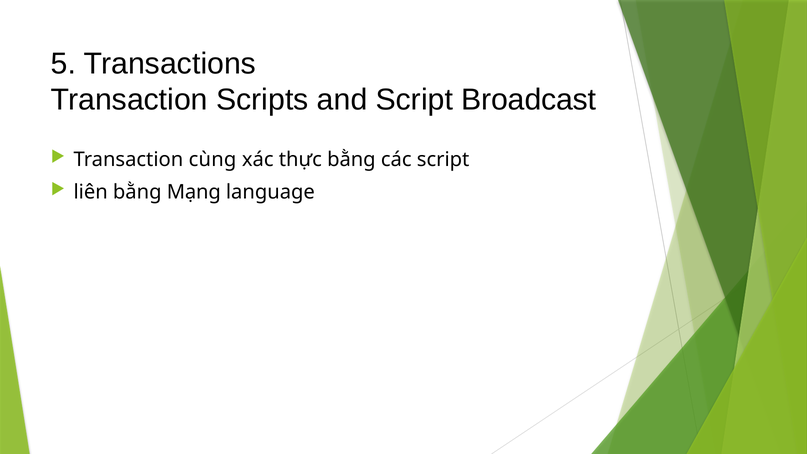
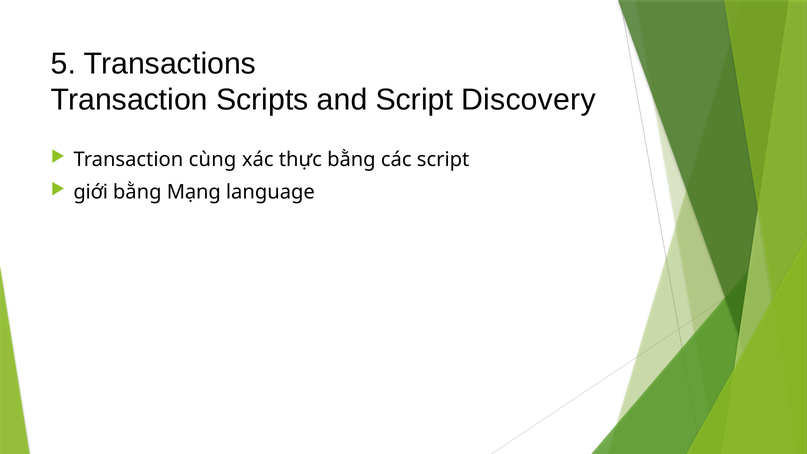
Broadcast: Broadcast -> Discovery (529, 100)
liên: liên -> giới (91, 192)
